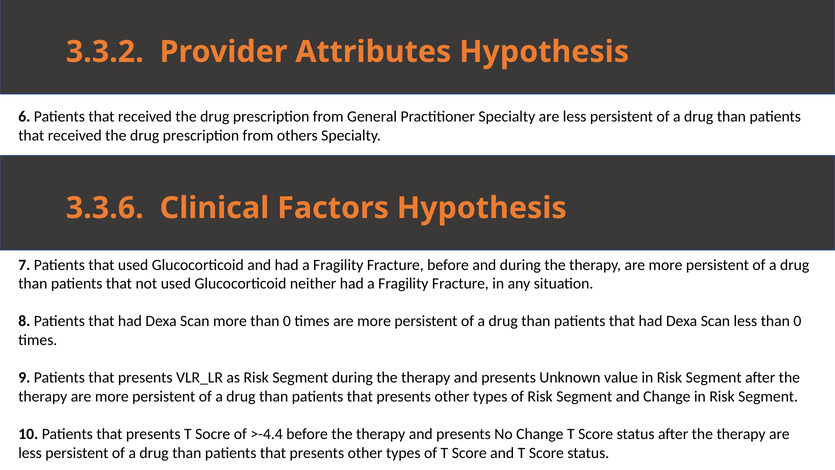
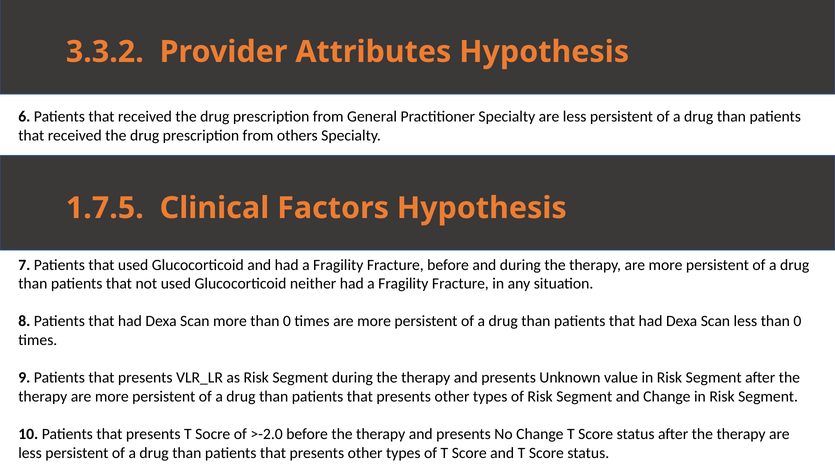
3.3.6: 3.3.6 -> 1.7.5 (105, 208)
>-4.4: >-4.4 -> >-2.0 (267, 434)
